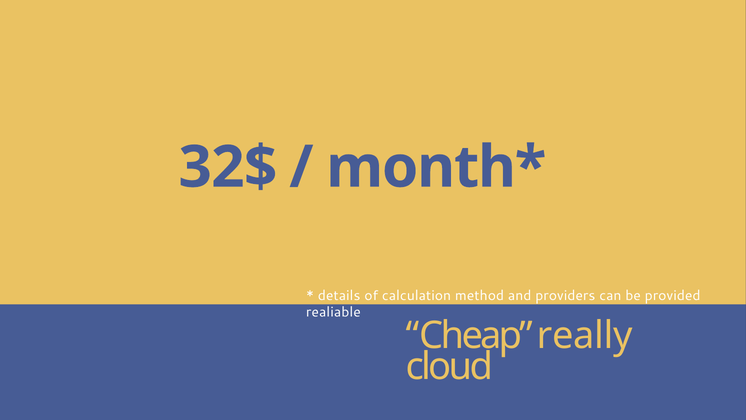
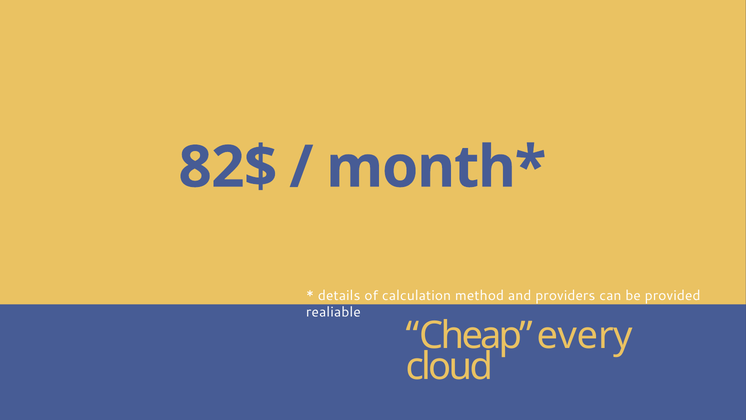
32$: 32$ -> 82$ (228, 167)
really: really -> every (585, 335)
